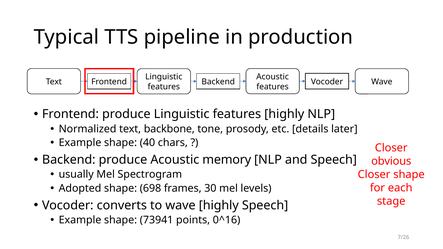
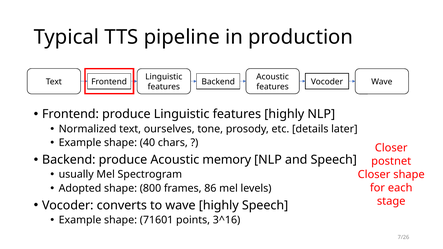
backbone: backbone -> ourselves (169, 129)
obvious: obvious -> postnet (391, 161)
698: 698 -> 800 (150, 188)
30: 30 -> 86 (210, 188)
73941: 73941 -> 71601 (157, 220)
0^16: 0^16 -> 3^16 (227, 220)
